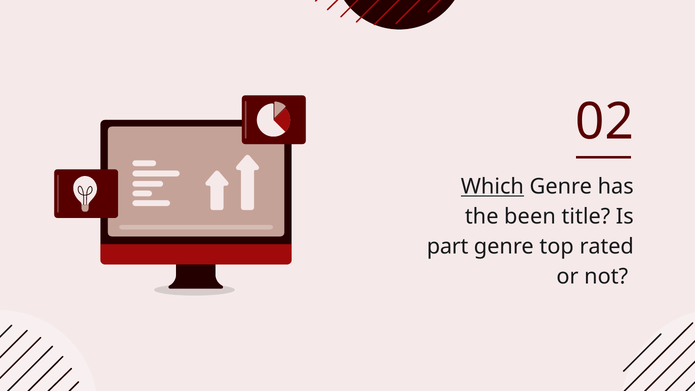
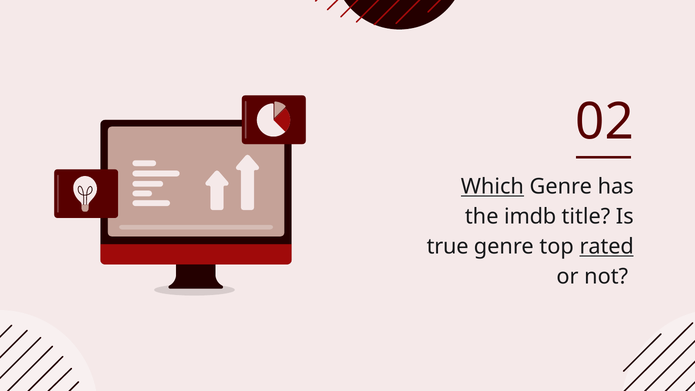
been: been -> imdb (530, 217)
part: part -> true (448, 247)
rated underline: none -> present (607, 247)
